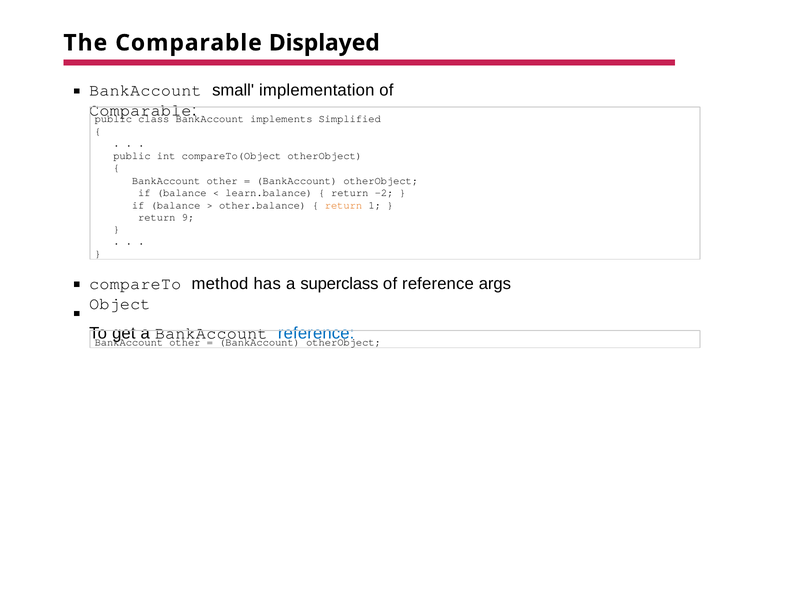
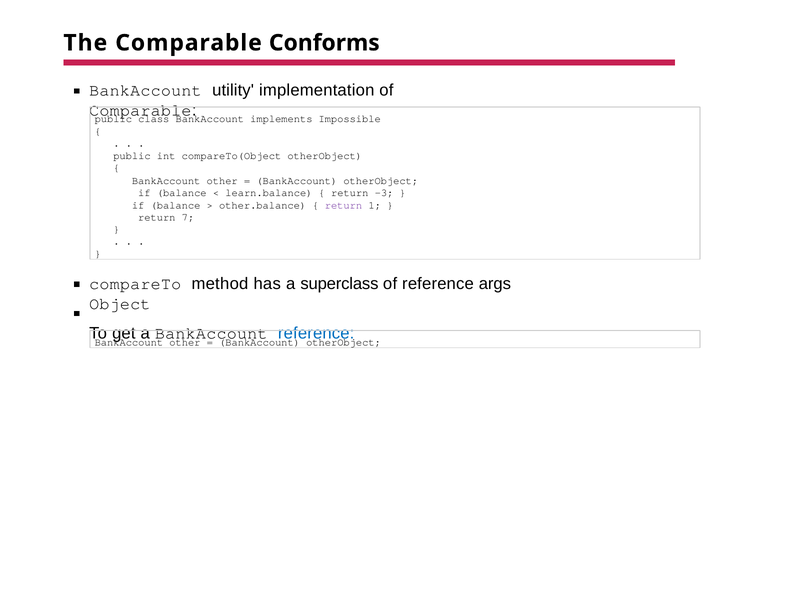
Displayed: Displayed -> Conforms (324, 43)
small: small -> utility (233, 90)
Simplified: Simplified -> Impossible (350, 119)
-2: -2 -> -3 (384, 193)
return colour: orange -> purple (343, 205)
9: 9 -> 7 (188, 217)
